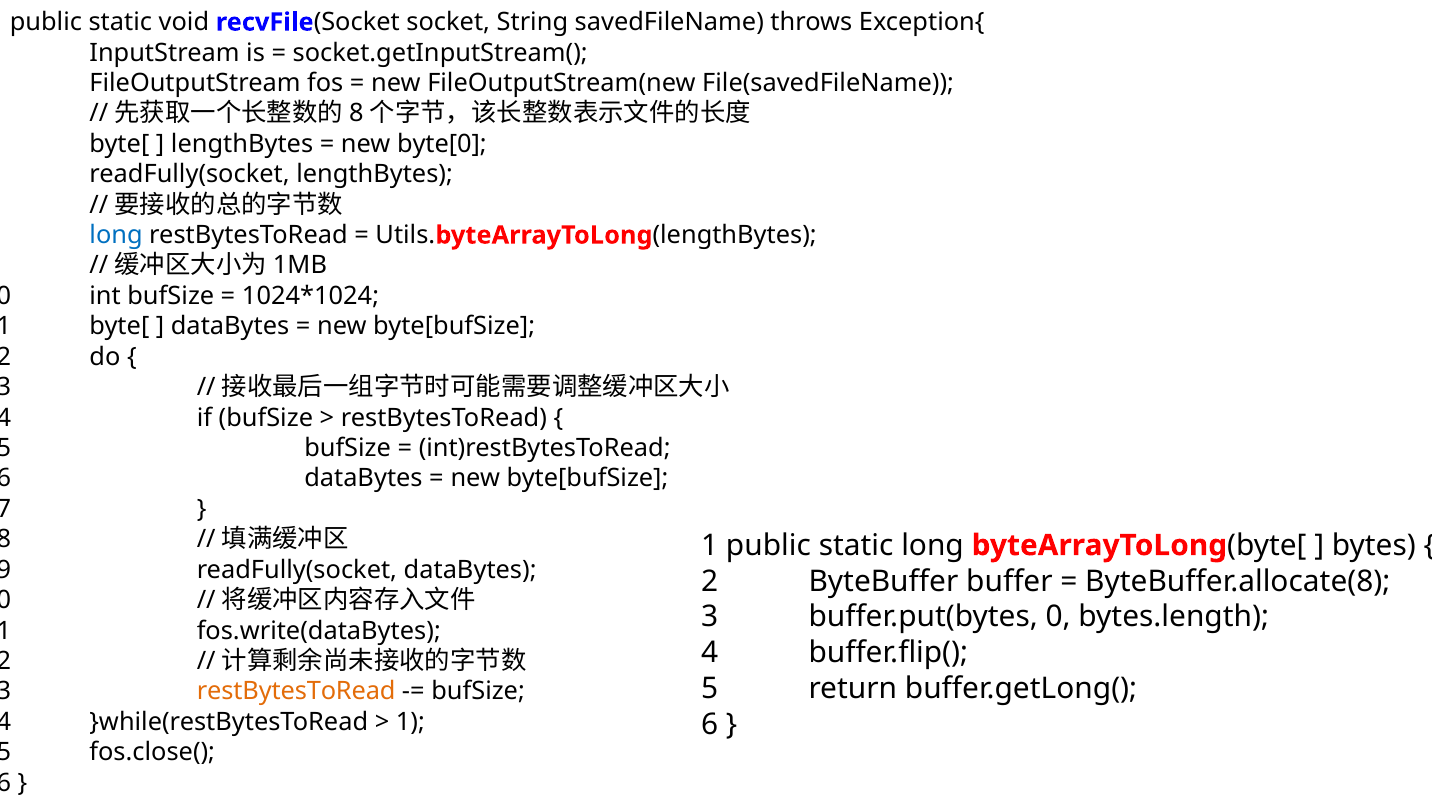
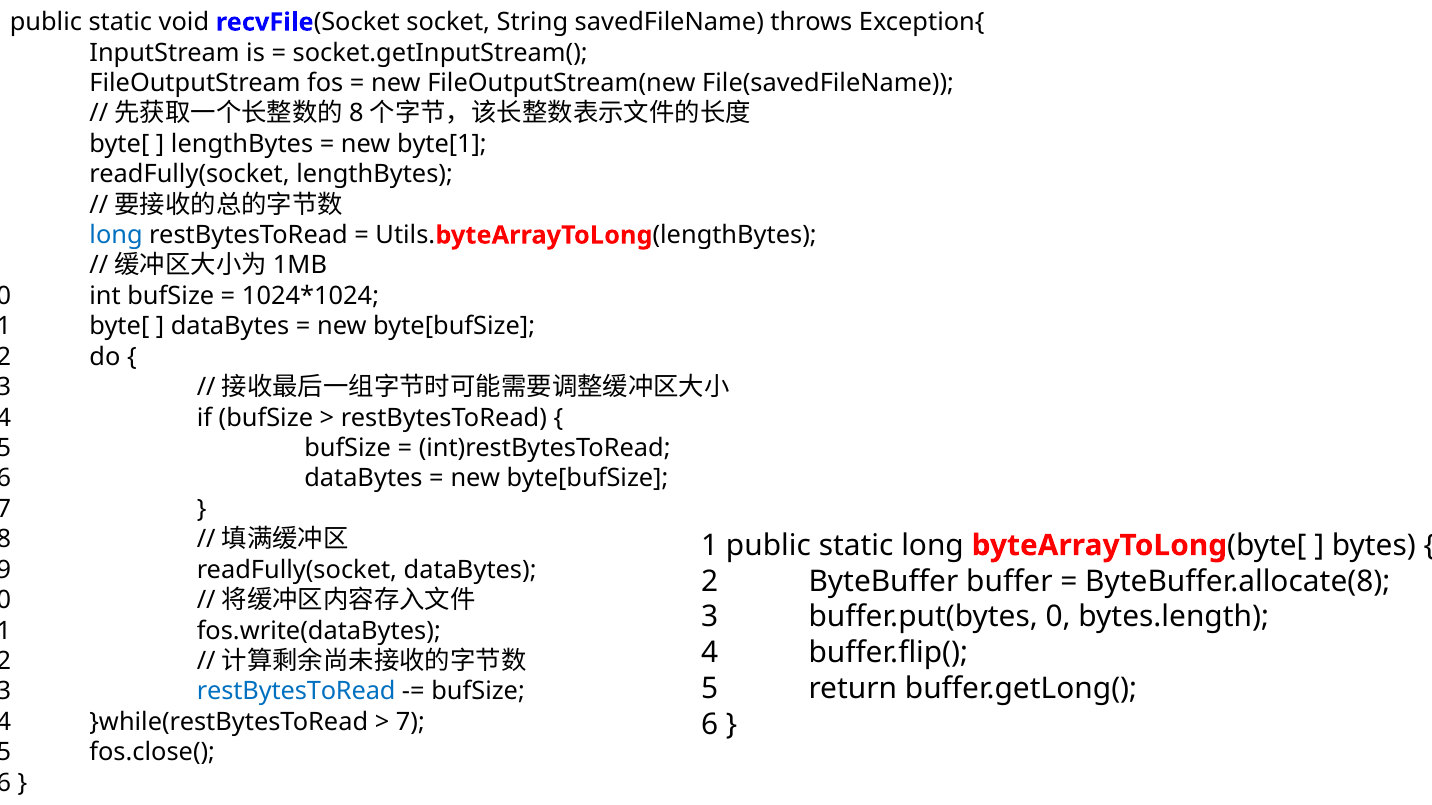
byte[0: byte[0 -> byte[1 (442, 144)
restBytesToRead colour: orange -> blue (296, 692)
1: 1 -> 7 (410, 722)
